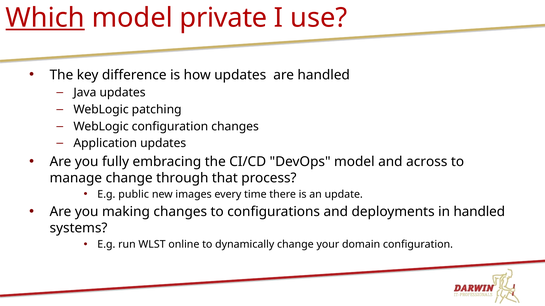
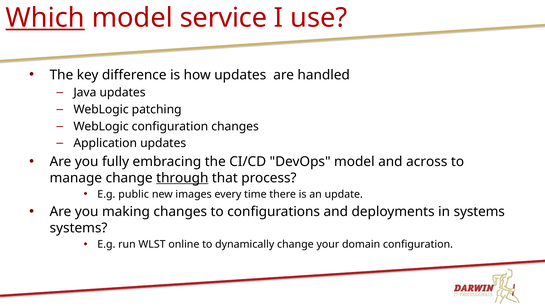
private: private -> service (223, 18)
through underline: none -> present (182, 178)
in handled: handled -> systems (479, 212)
